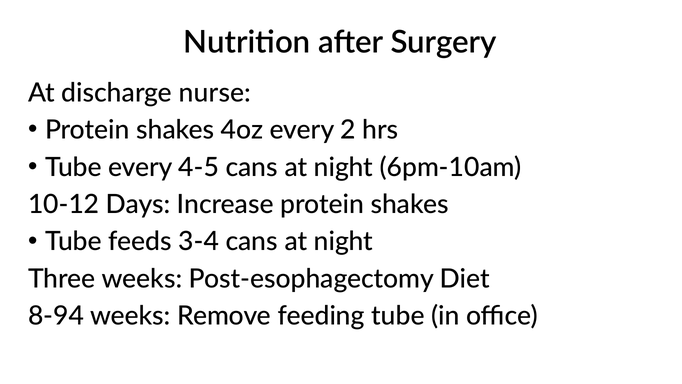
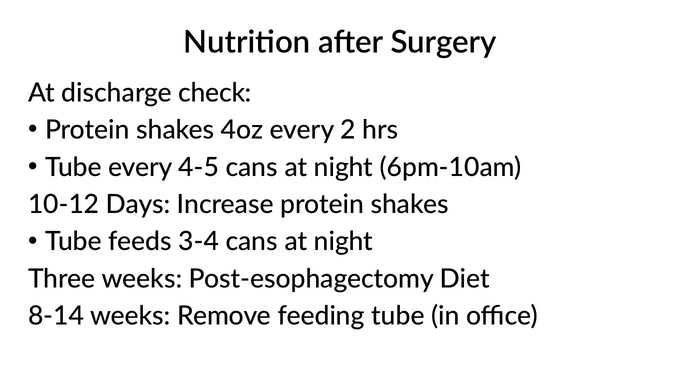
nurse: nurse -> check (215, 93)
8-94: 8-94 -> 8-14 (56, 316)
